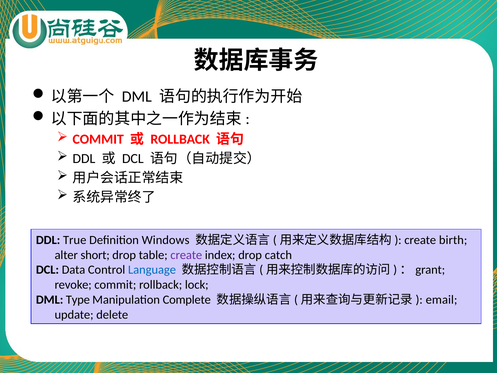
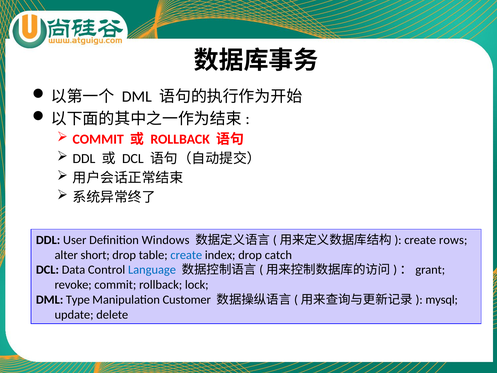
True: True -> User (75, 240)
birth: birth -> rows (453, 240)
create colour: purple -> blue (186, 255)
Complete: Complete -> Customer (187, 299)
email: email -> mysql (442, 299)
